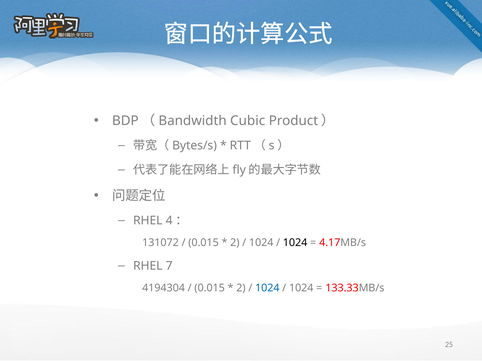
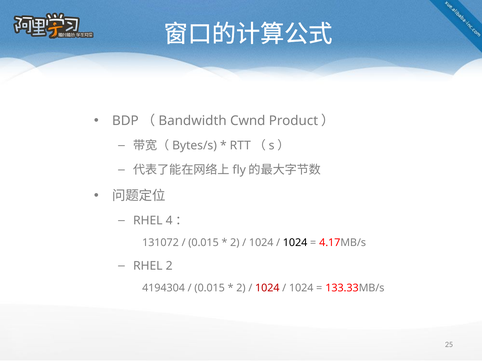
Cubic: Cubic -> Cwnd (248, 121)
RHEL 7: 7 -> 2 (169, 266)
1024 colour: blue -> red (267, 288)
